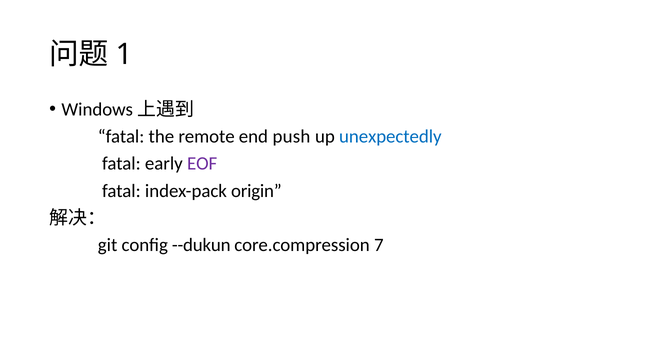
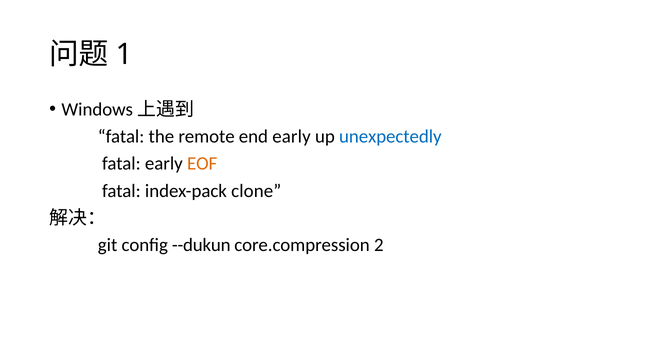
end push: push -> early (291, 137)
EOF colour: purple -> orange (202, 164)
origin: origin -> clone (256, 191)
7: 7 -> 2 (379, 245)
